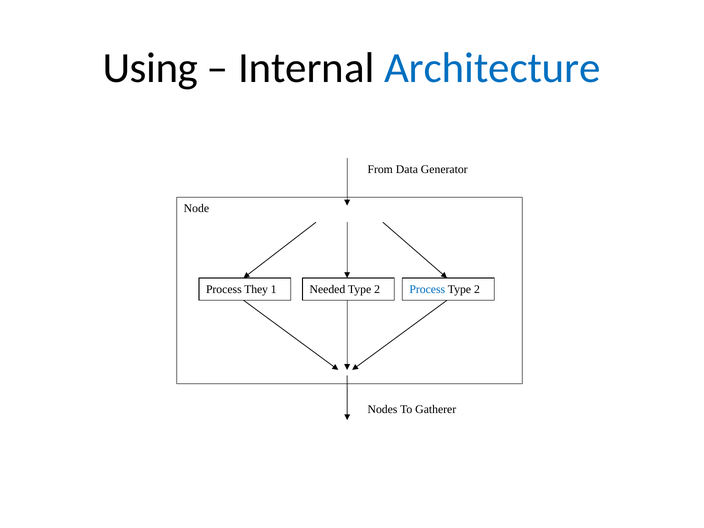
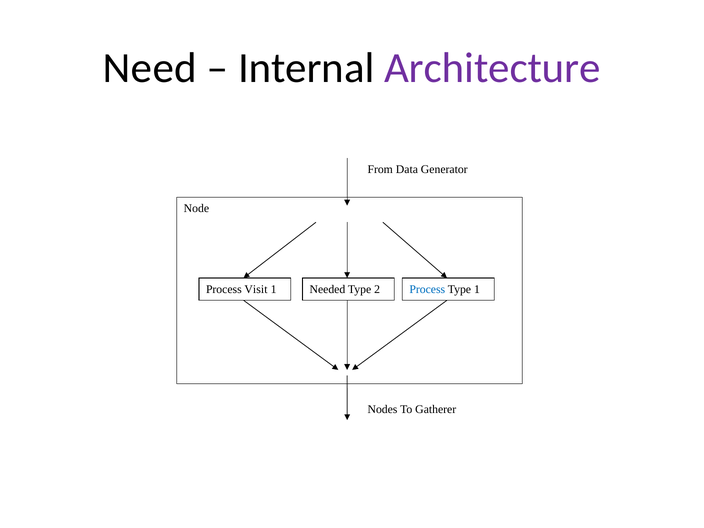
Using: Using -> Need (150, 68)
Architecture colour: blue -> purple (492, 68)
They: They -> Visit (256, 289)
2: 2 -> 1 (477, 289)
